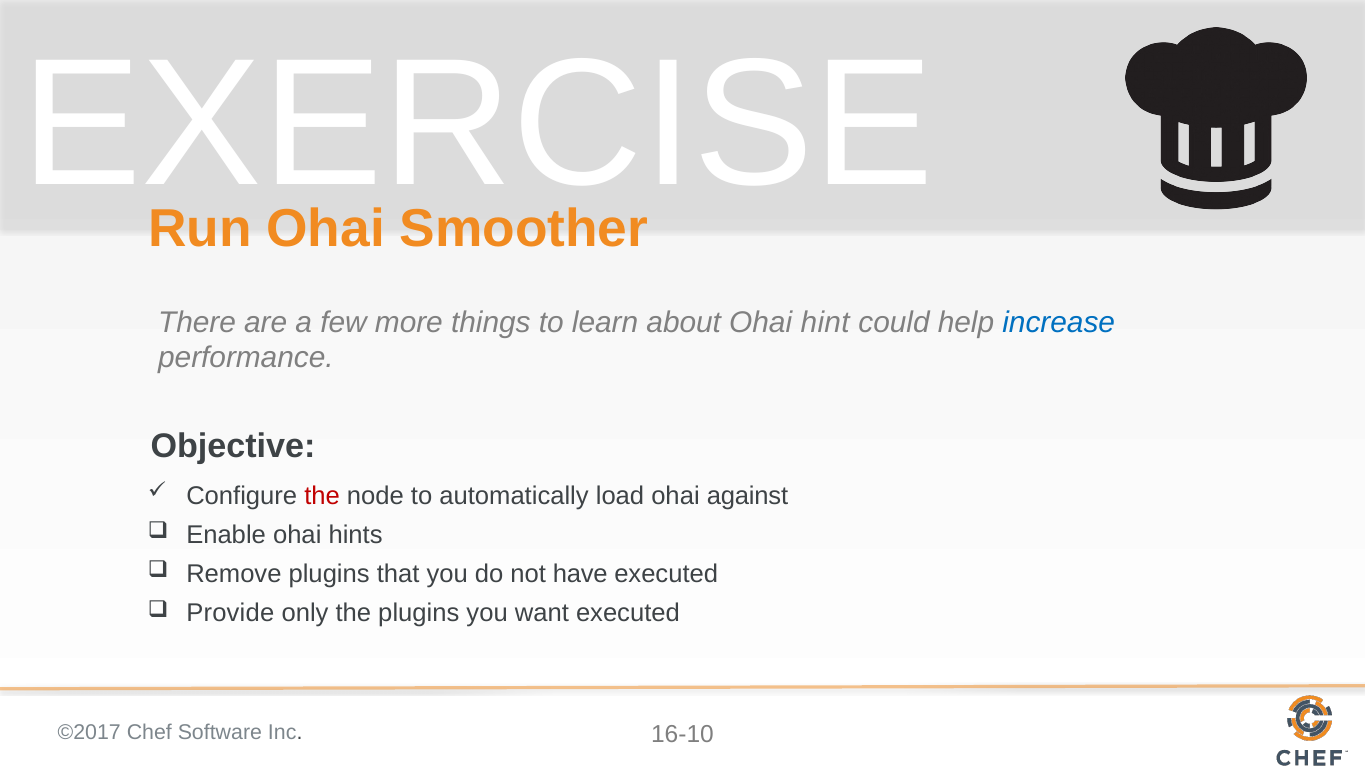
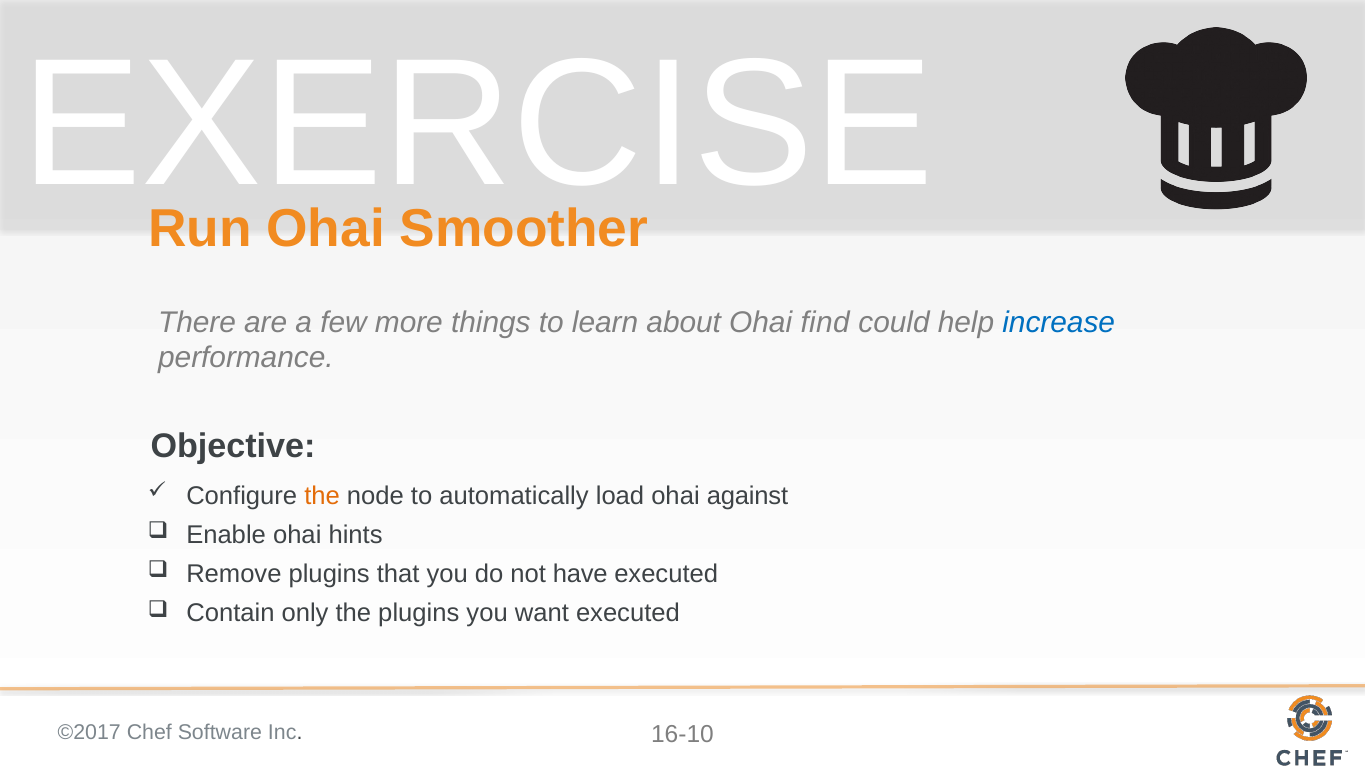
hint: hint -> find (825, 322)
the colour: red -> orange (322, 495)
Provide: Provide -> Contain (230, 613)
